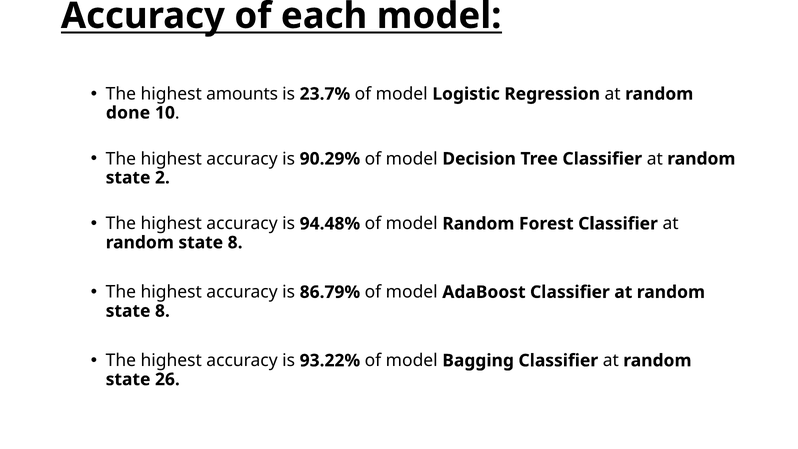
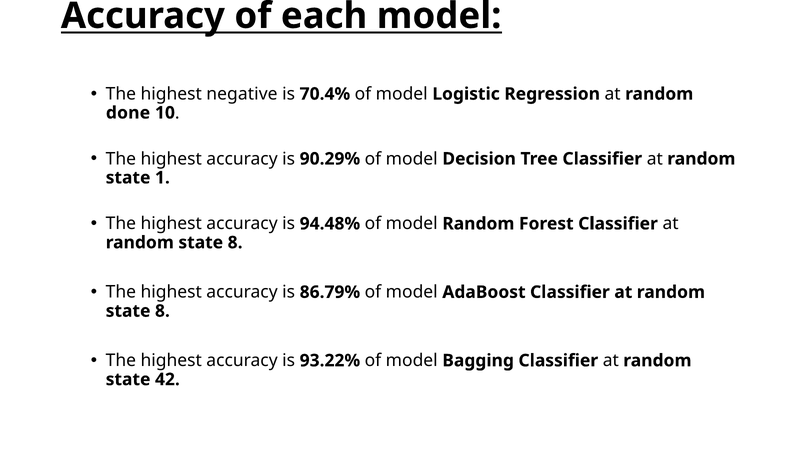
amounts: amounts -> negative (242, 94)
23.7%: 23.7% -> 70.4% (325, 94)
2: 2 -> 1 (162, 178)
26: 26 -> 42 (167, 379)
